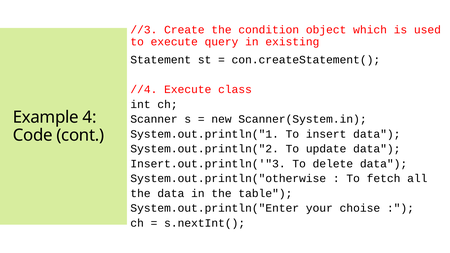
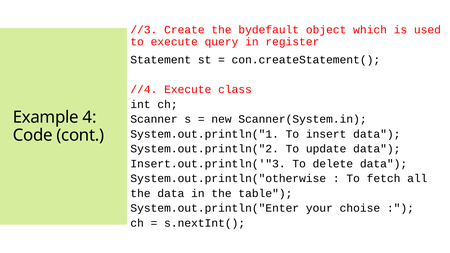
condition: condition -> bydefault (269, 30)
existing: existing -> register (292, 42)
